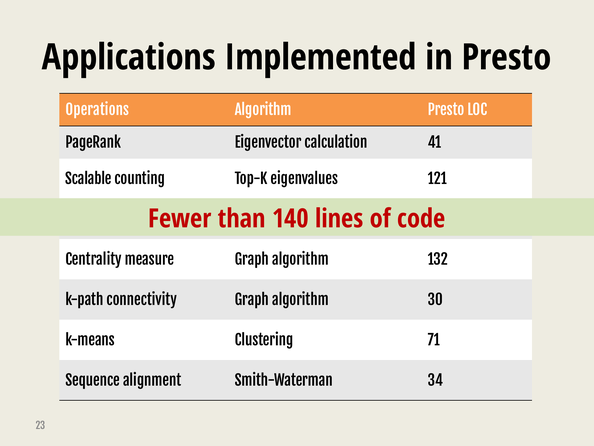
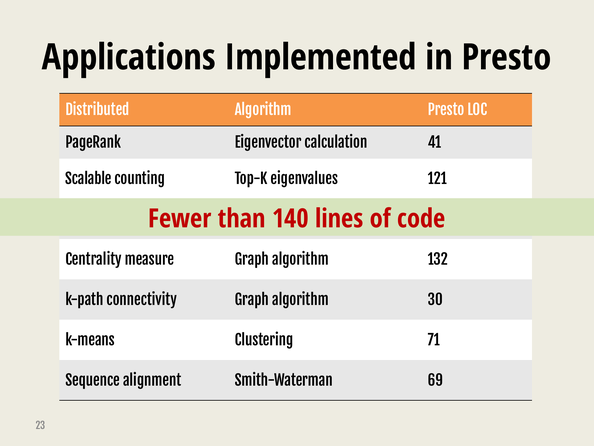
Operations: Operations -> Distributed (97, 110)
34: 34 -> 69 (435, 381)
